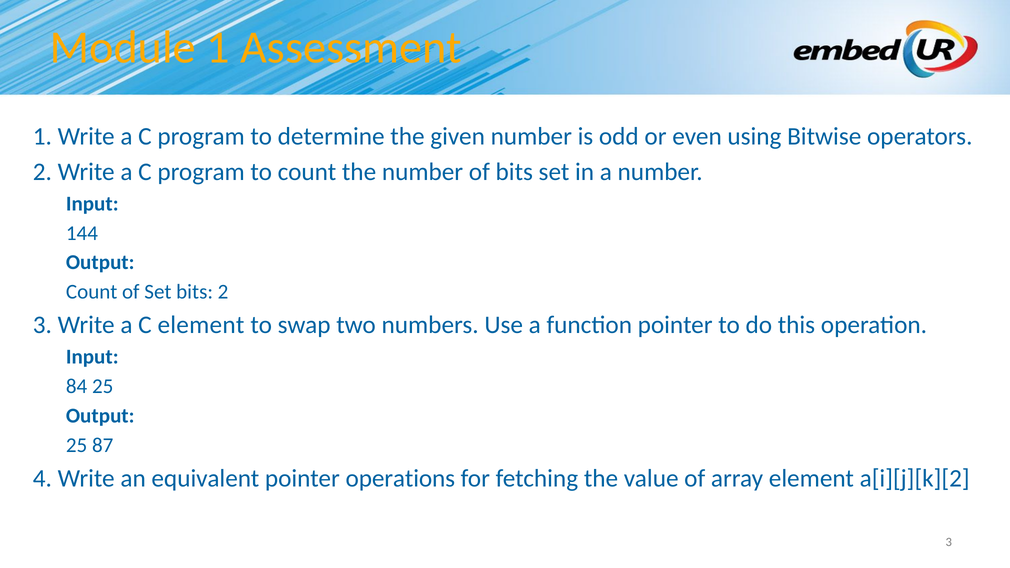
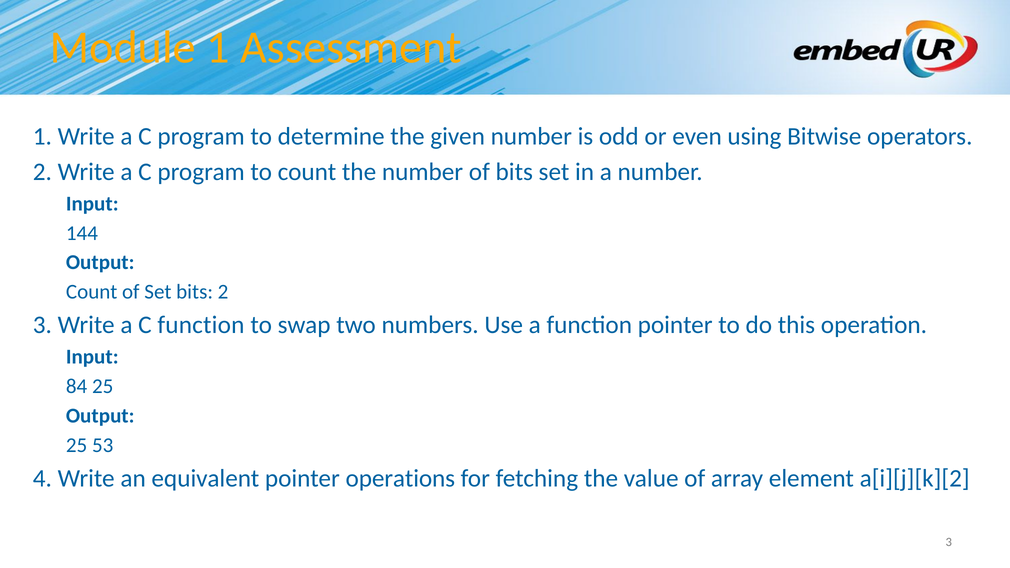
C element: element -> function (201, 325)
87: 87 -> 53 (103, 445)
